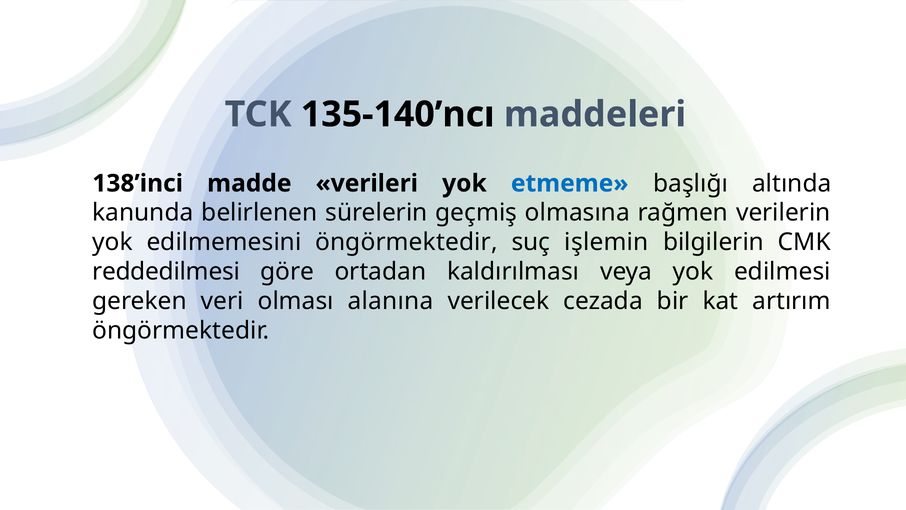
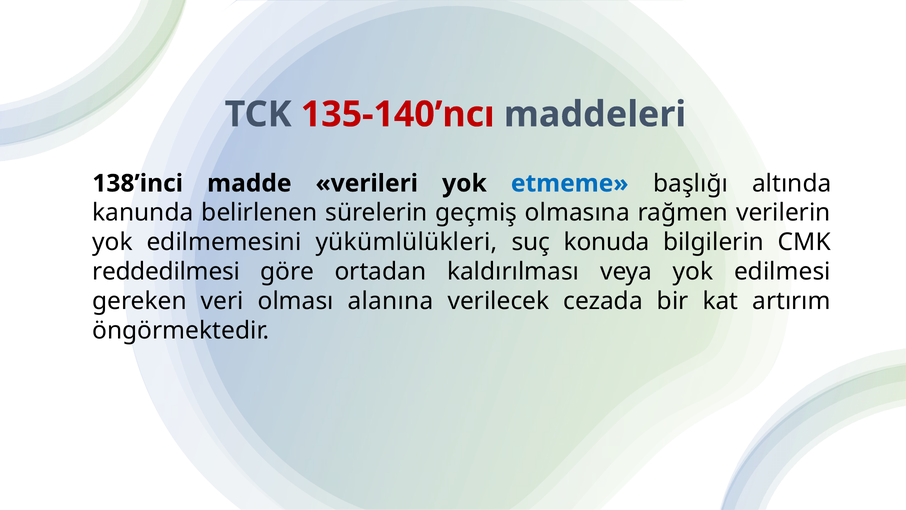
135-140’ncı colour: black -> red (398, 114)
edilmemesini öngörmektedir: öngörmektedir -> yükümlülükleri (406, 242)
işlemin: işlemin -> konuda (607, 242)
